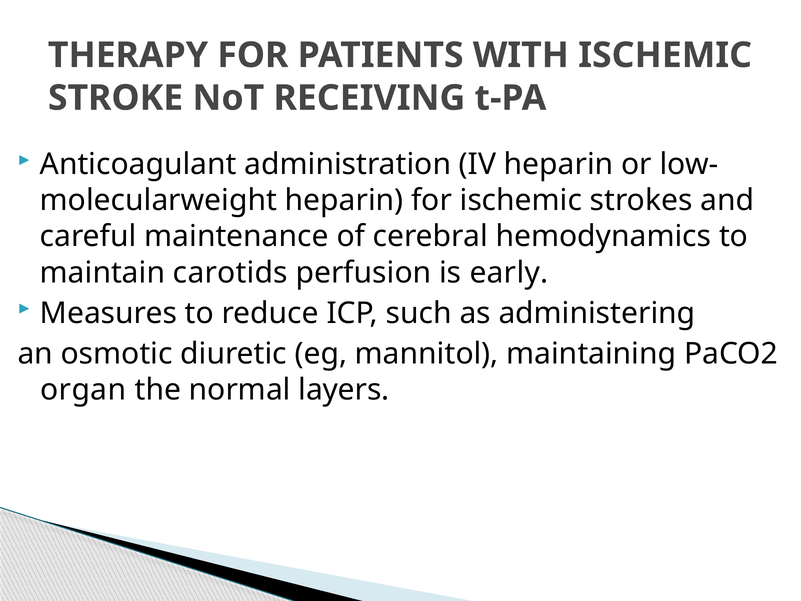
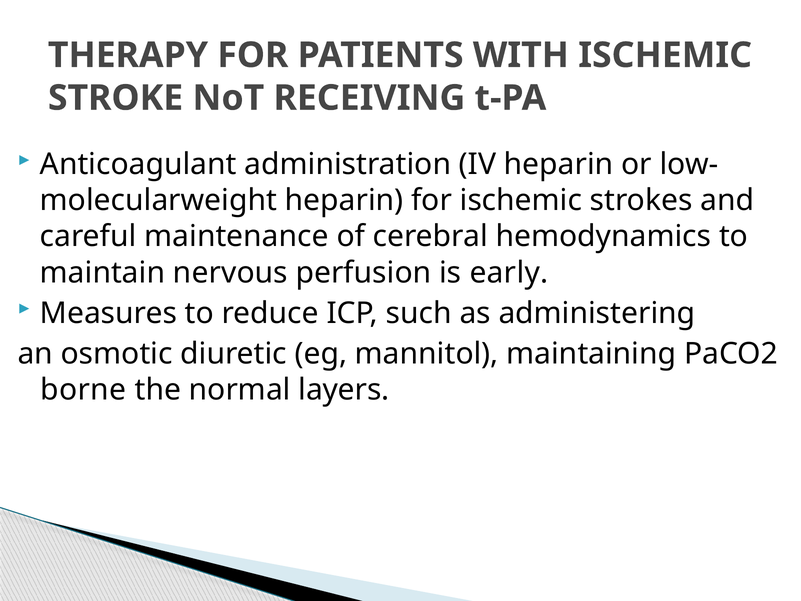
carotids: carotids -> nervous (230, 272)
organ: organ -> borne (83, 390)
